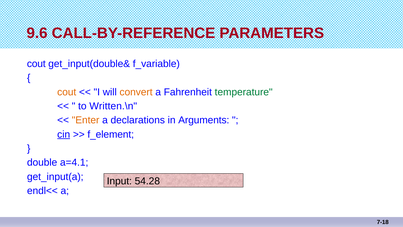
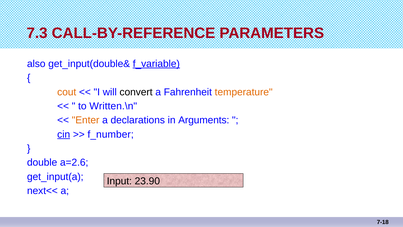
9.6: 9.6 -> 7.3 (37, 33)
cout: cout -> also (36, 64)
f_variable underline: none -> present (156, 64)
convert colour: orange -> black (136, 92)
temperature colour: green -> orange (244, 92)
f_element: f_element -> f_number (111, 134)
a=4.1: a=4.1 -> a=2.6 (74, 162)
54.28: 54.28 -> 23.90 (147, 181)
endl<<: endl<< -> next<< (42, 191)
